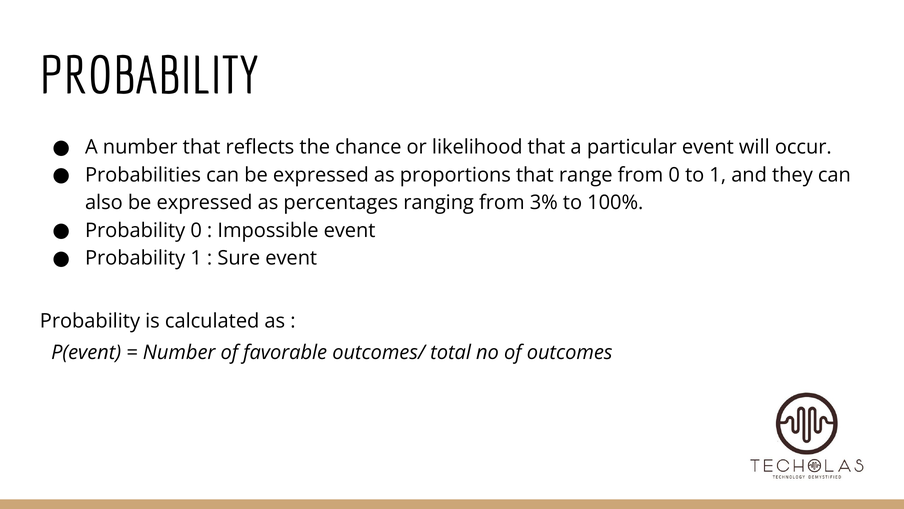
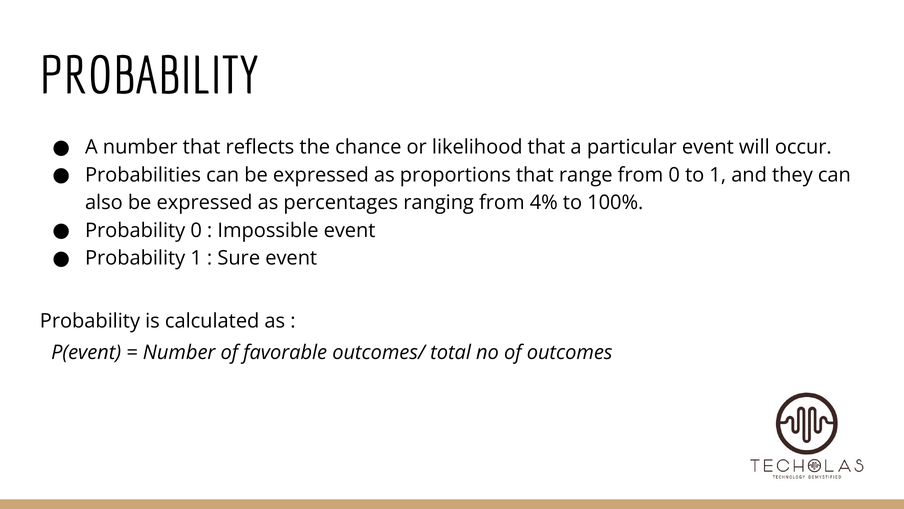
3%: 3% -> 4% (544, 203)
